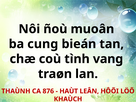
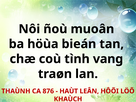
cung: cung -> höùa (43, 44)
